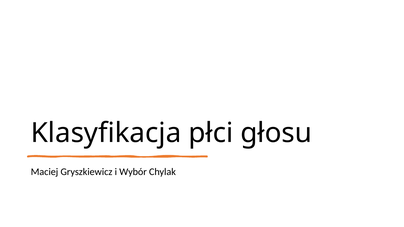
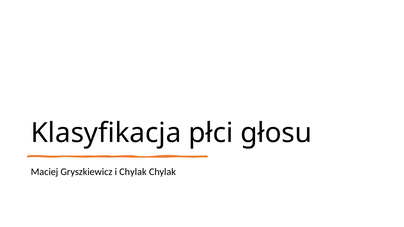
i Wybór: Wybór -> Chylak (133, 172)
